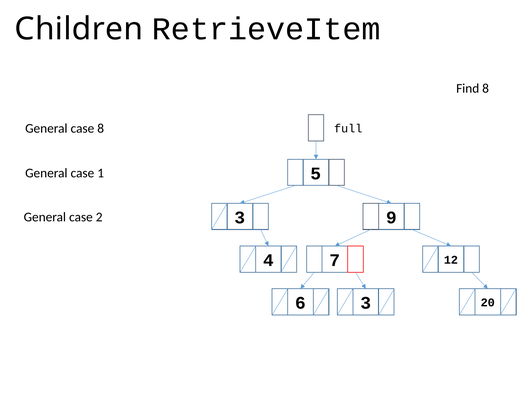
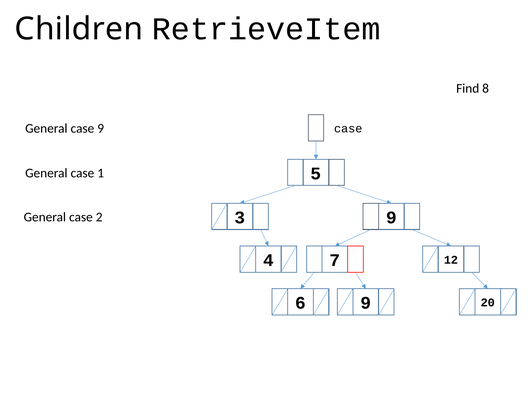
case 8: 8 -> 9 (101, 129)
full: full -> case (348, 128)
6 3: 3 -> 9 (366, 303)
